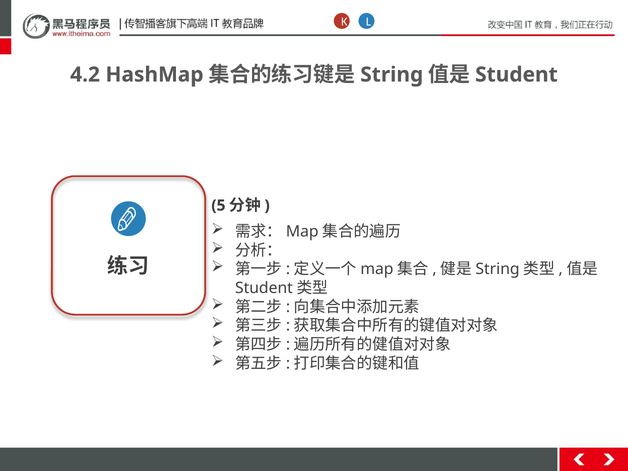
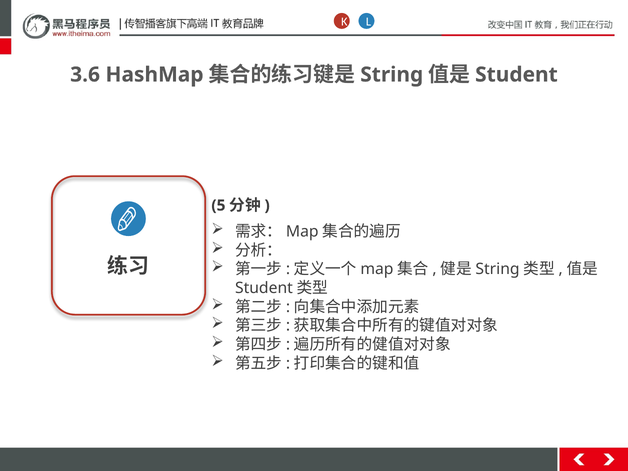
4.2: 4.2 -> 3.6 (85, 75)
